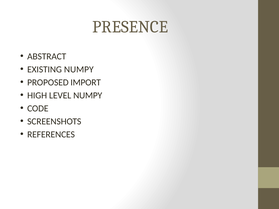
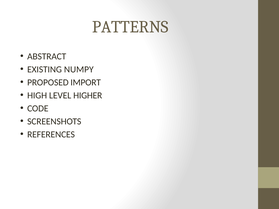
PRESENCE: PRESENCE -> PATTERNS (130, 27)
LEVEL NUMPY: NUMPY -> HIGHER (88, 96)
